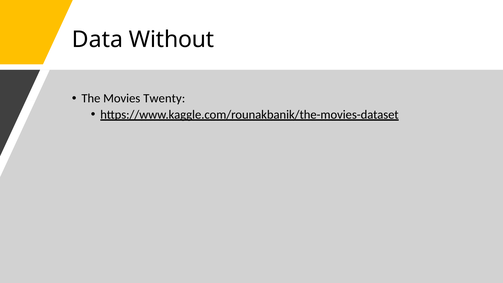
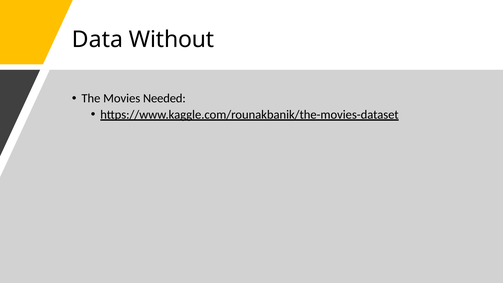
Twenty: Twenty -> Needed (164, 98)
